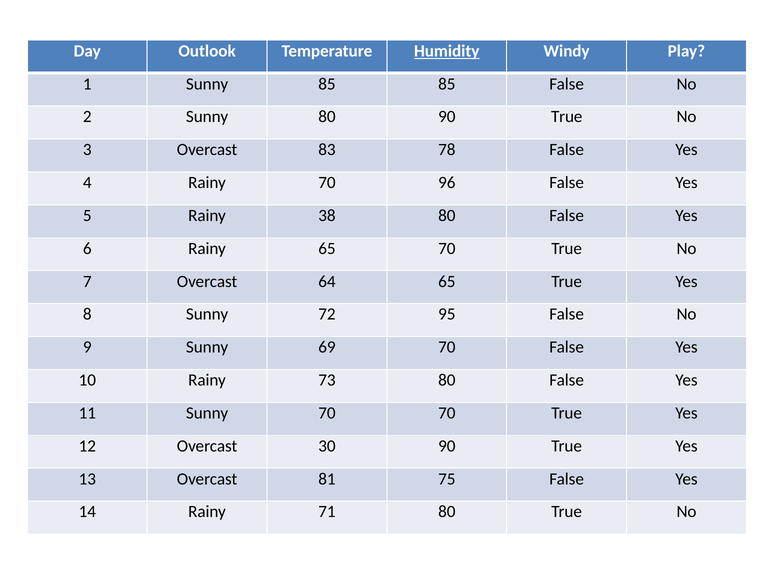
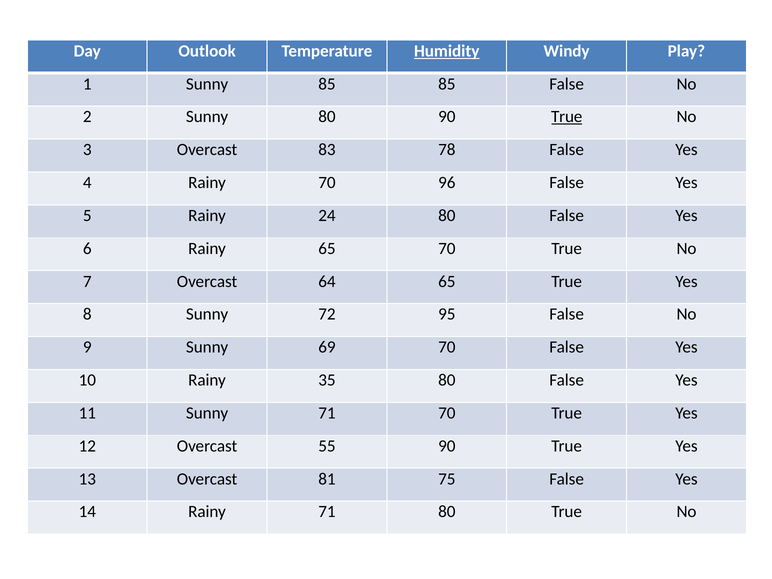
True underline: none -> present (567, 117)
38: 38 -> 24 (327, 216)
73: 73 -> 35 (327, 380)
Sunny 70: 70 -> 71 (327, 413)
30: 30 -> 55 (327, 446)
